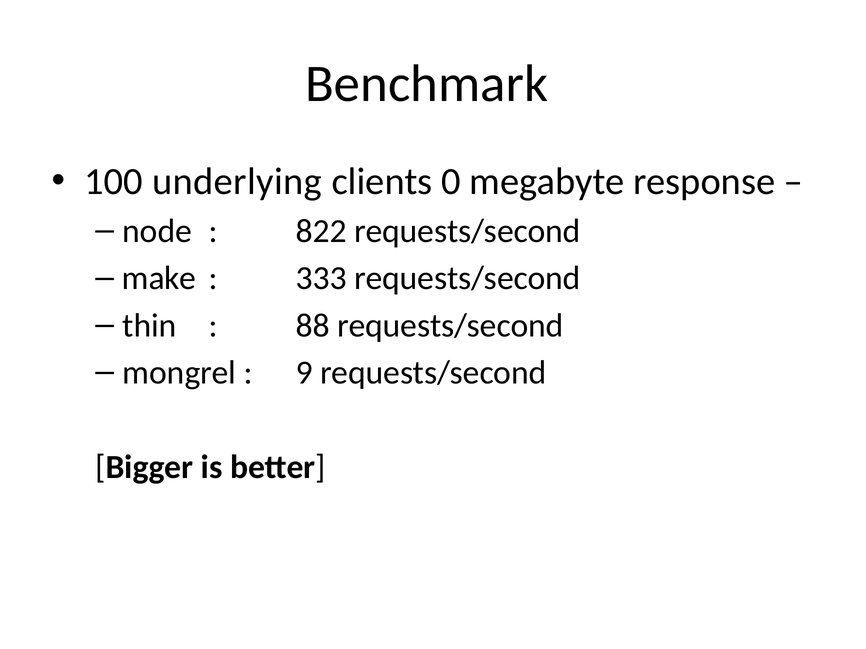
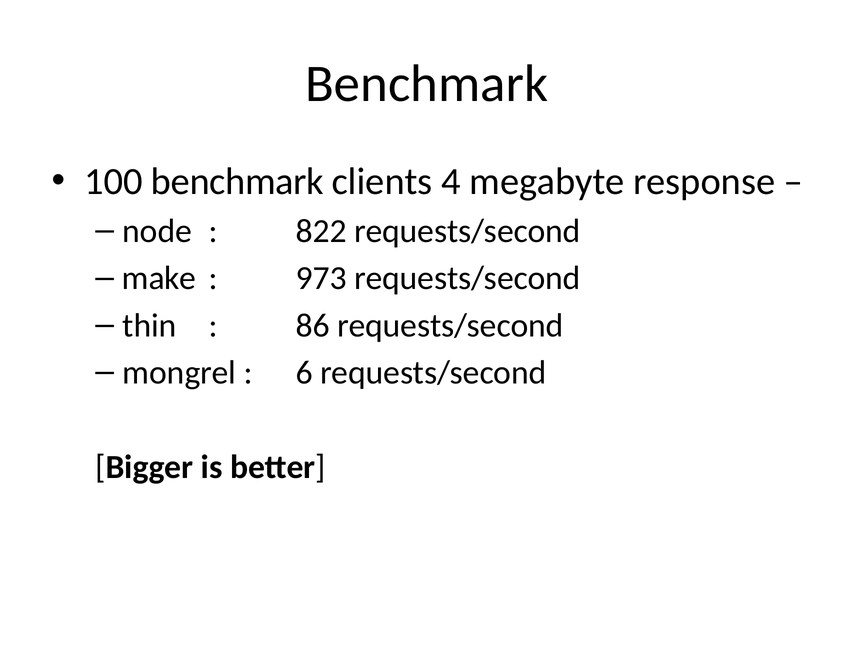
100 underlying: underlying -> benchmark (237, 182)
0: 0 -> 4 (451, 182)
333: 333 -> 973 (321, 279)
88: 88 -> 86 (313, 326)
9: 9 -> 6 (304, 373)
